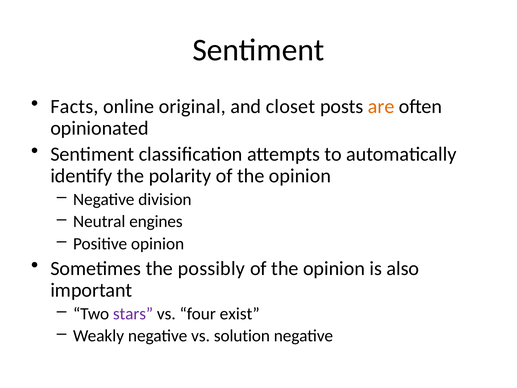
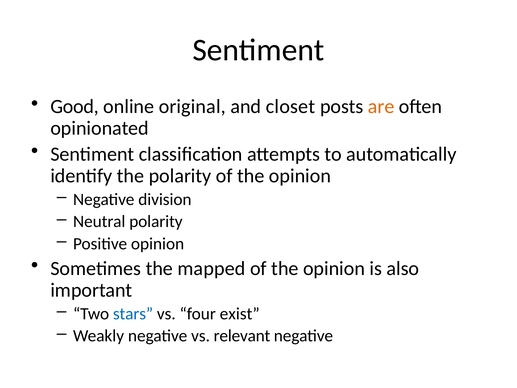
Facts: Facts -> Good (75, 107)
Neutral engines: engines -> polarity (156, 221)
possibly: possibly -> mapped (211, 268)
stars colour: purple -> blue (133, 313)
solution: solution -> relevant (242, 336)
